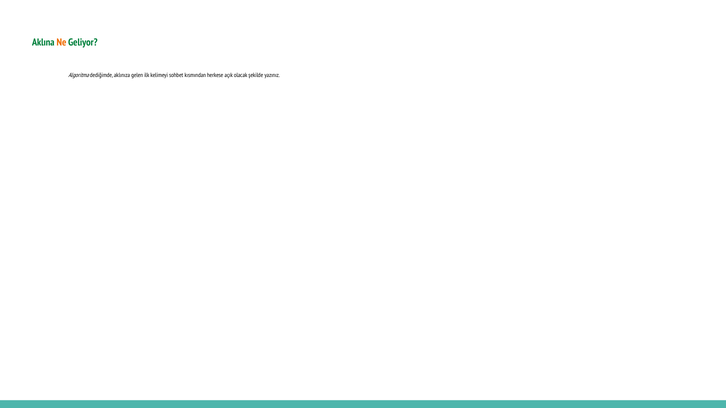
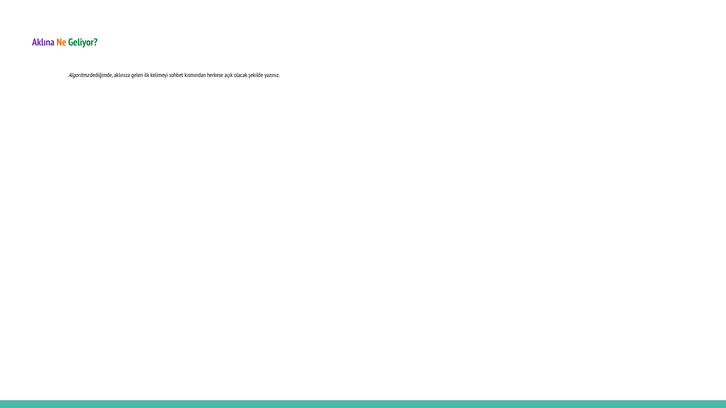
Aklına colour: green -> purple (43, 43)
